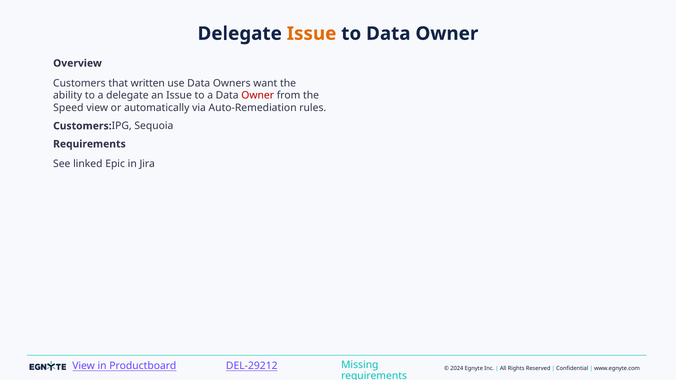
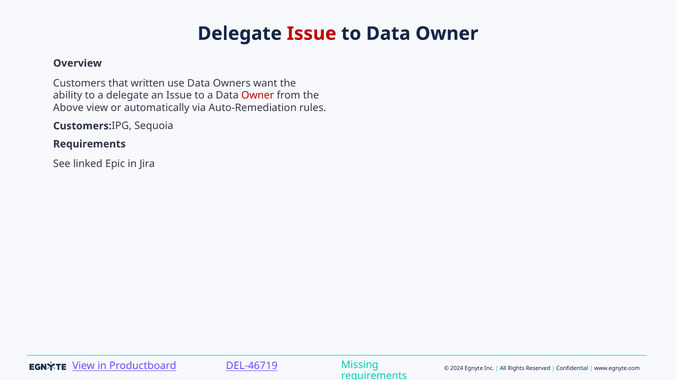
Issue colour: orange -> red (312, 34)
Speed: Speed -> Above (68, 108)
DEL-29212: DEL-29212 -> DEL-46719 (252, 366)
